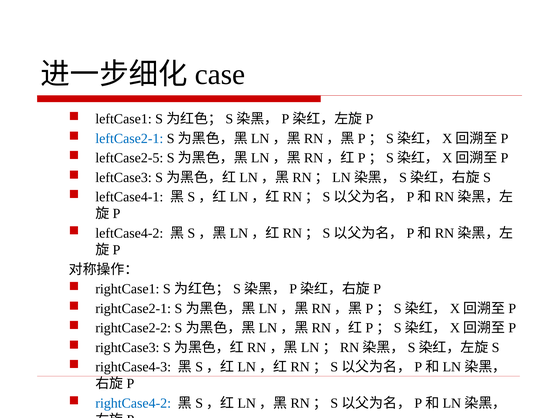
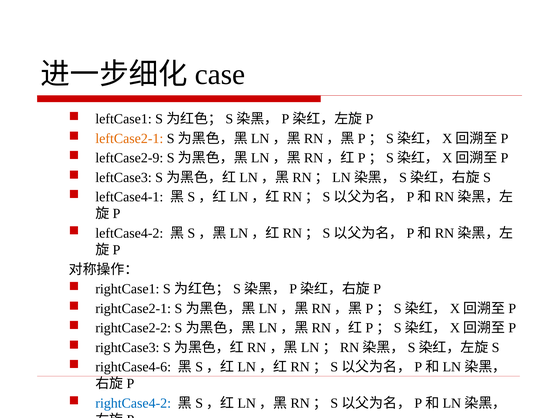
leftCase2-1 colour: blue -> orange (129, 138)
leftCase2-5: leftCase2-5 -> leftCase2-9 (129, 158)
rightCase4-3: rightCase4-3 -> rightCase4-6 (133, 367)
